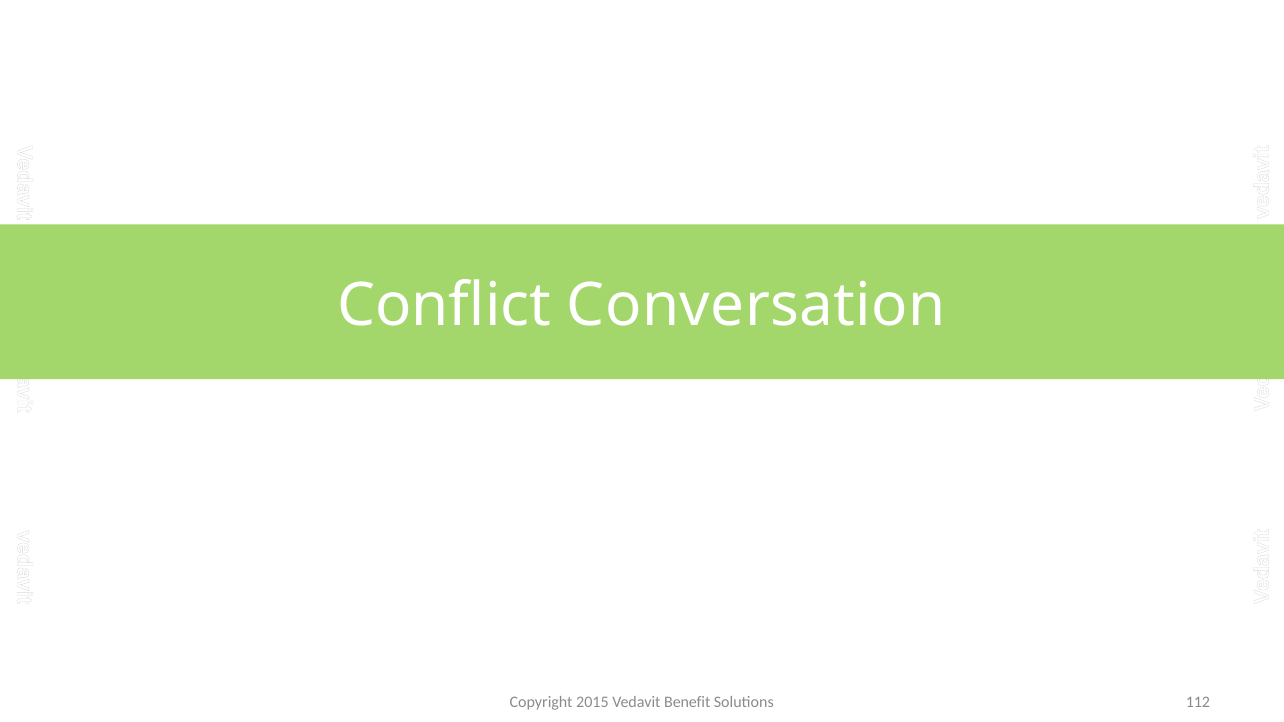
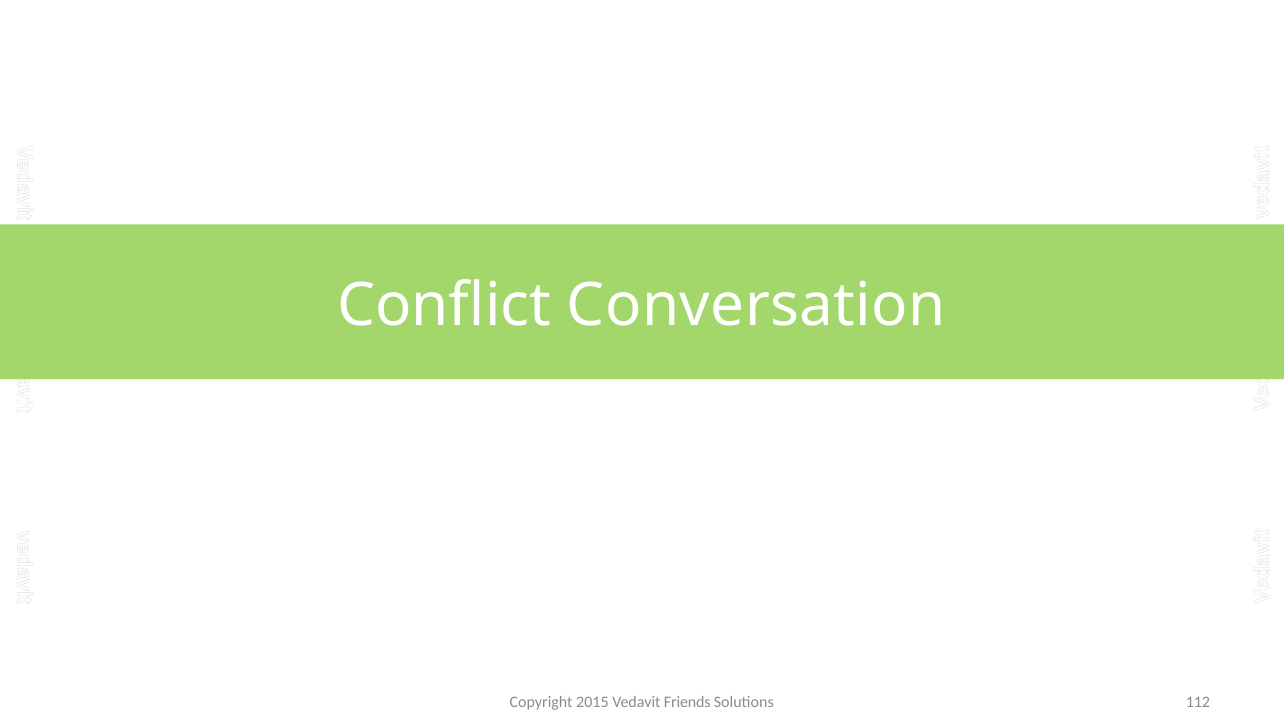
Benefit: Benefit -> Friends (687, 703)
